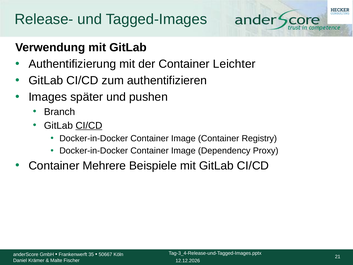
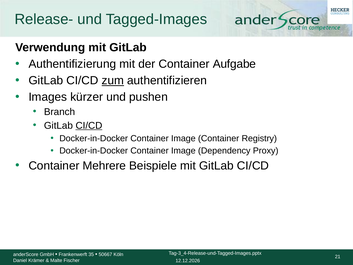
Leichter: Leichter -> Aufgabe (234, 64)
zum underline: none -> present (113, 80)
später: später -> kürzer (87, 97)
